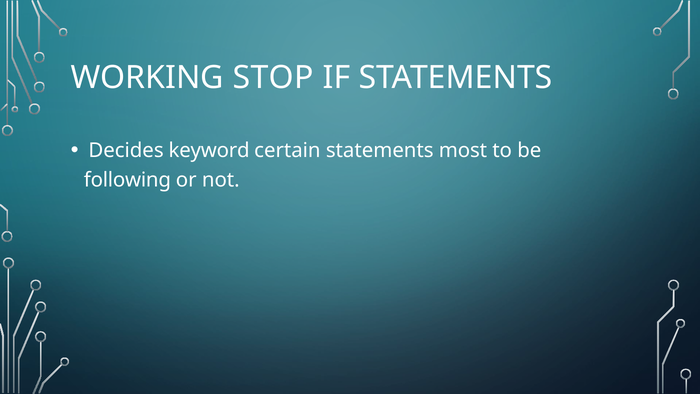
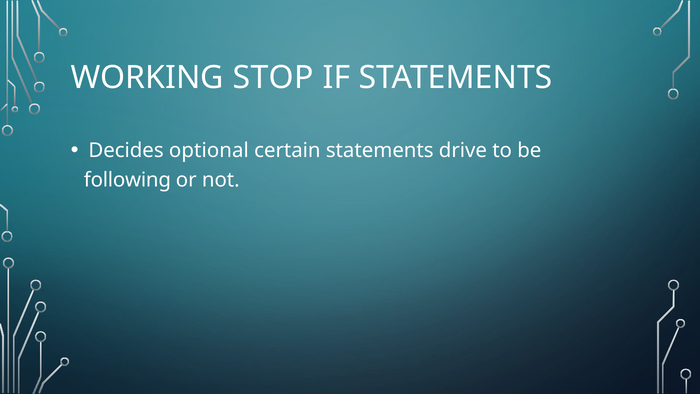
keyword: keyword -> optional (209, 150)
most: most -> drive (463, 150)
